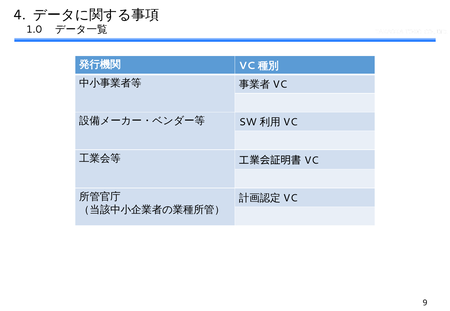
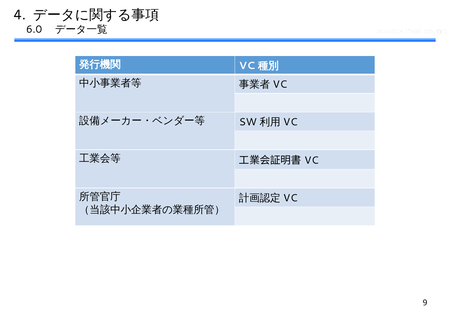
1.0: 1.0 -> 6.0 (34, 29)
